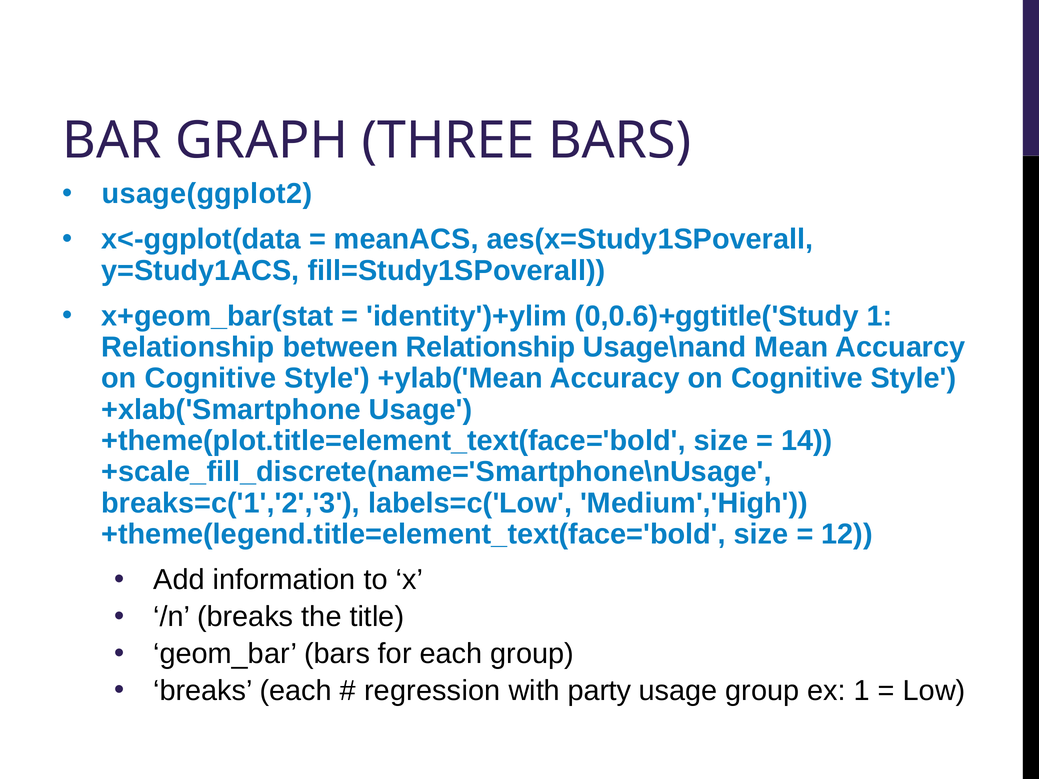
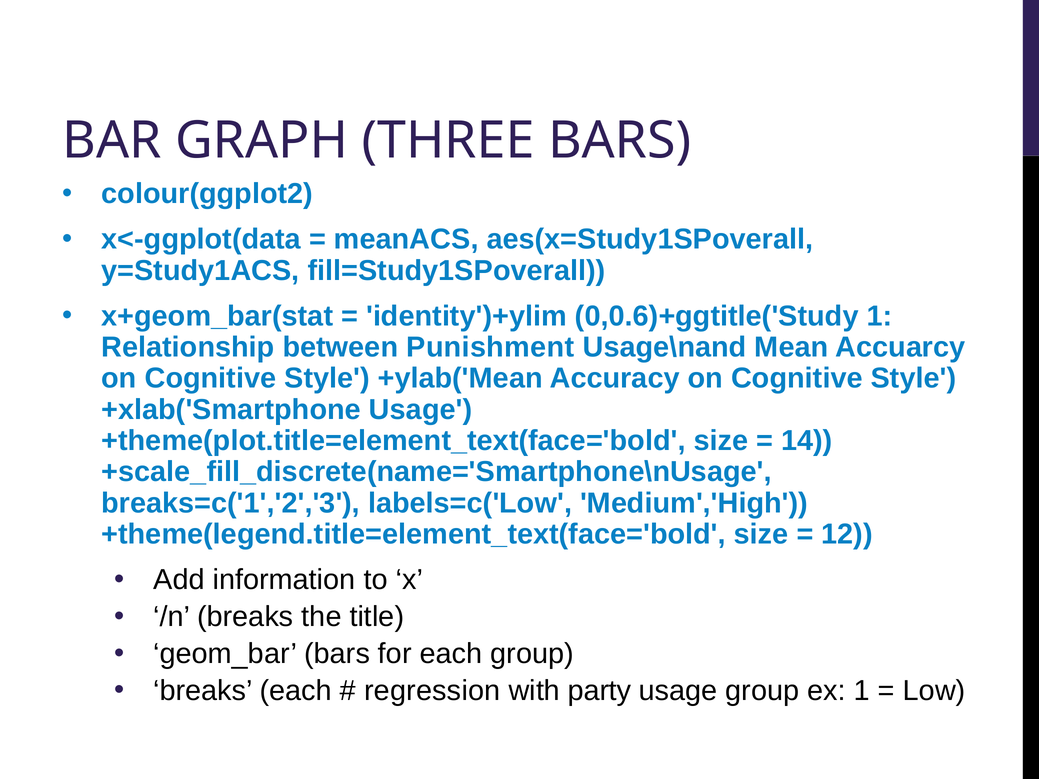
usage(ggplot2: usage(ggplot2 -> colour(ggplot2 (207, 194)
between Relationship: Relationship -> Punishment (490, 347)
